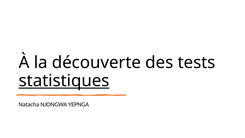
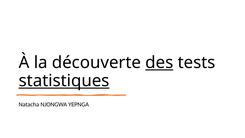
des underline: none -> present (159, 62)
